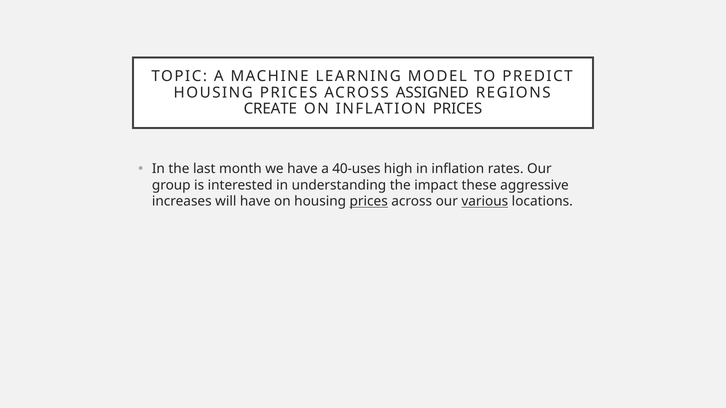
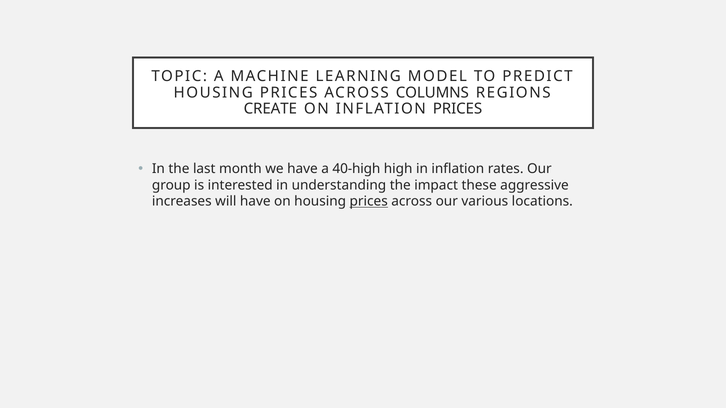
ASSIGNED: ASSIGNED -> COLUMNS (432, 93)
40-uses: 40-uses -> 40-high (356, 169)
various underline: present -> none (485, 202)
